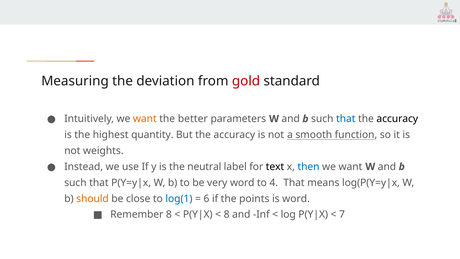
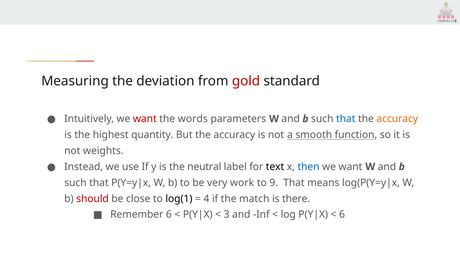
want colour: orange -> red (145, 119)
better: better -> words (193, 119)
accuracy colour: black -> orange (397, 119)
very word: word -> work (242, 183)
4: 4 -> 9 (274, 183)
should colour: orange -> red (92, 198)
log(1 colour: blue -> black (179, 198)
6: 6 -> 4 (206, 198)
points: points -> match (254, 198)
is word: word -> there (296, 198)
Remember 8: 8 -> 6 (169, 214)
8: 8 -> 3 (227, 214)
7: 7 -> 6 (342, 214)
